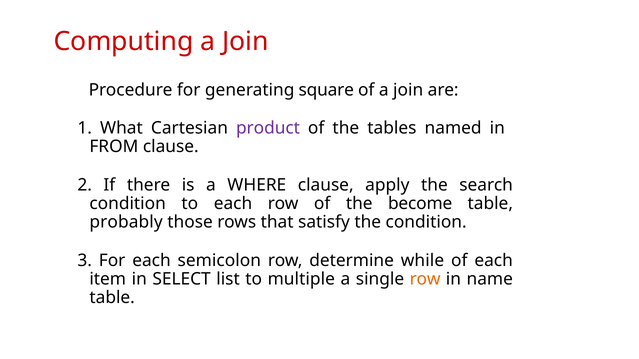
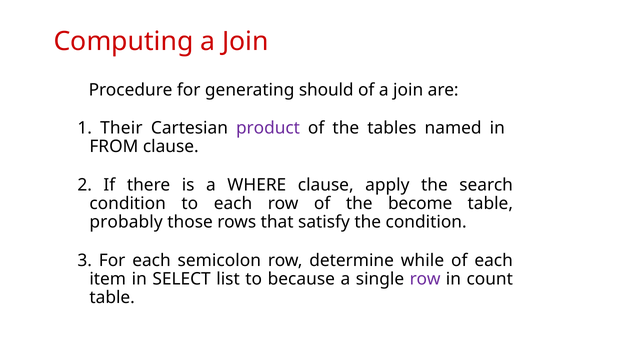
square: square -> should (326, 90)
What: What -> Their (121, 128)
multiple: multiple -> because (301, 279)
row colour: orange -> purple (425, 279)
name: name -> count (490, 279)
